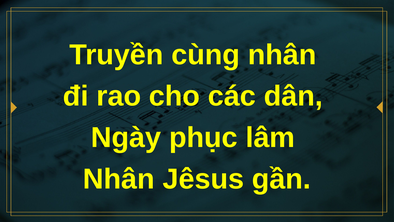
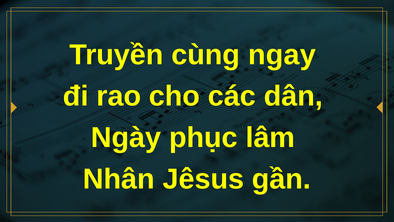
cùng nhân: nhân -> ngay (282, 55)
